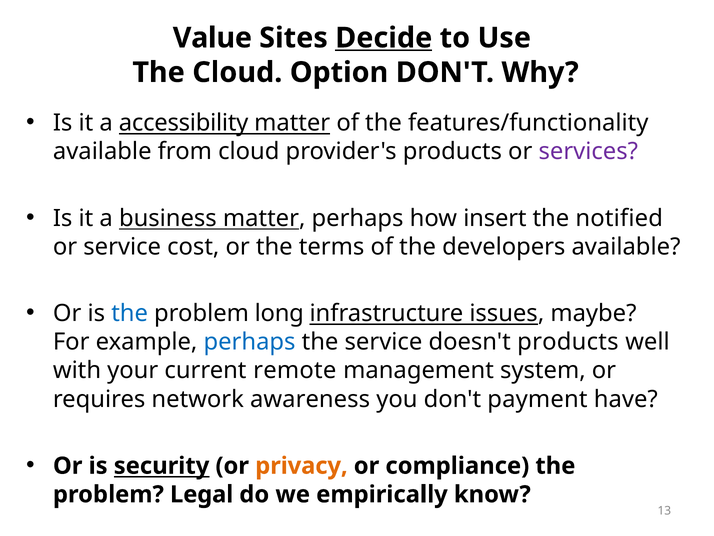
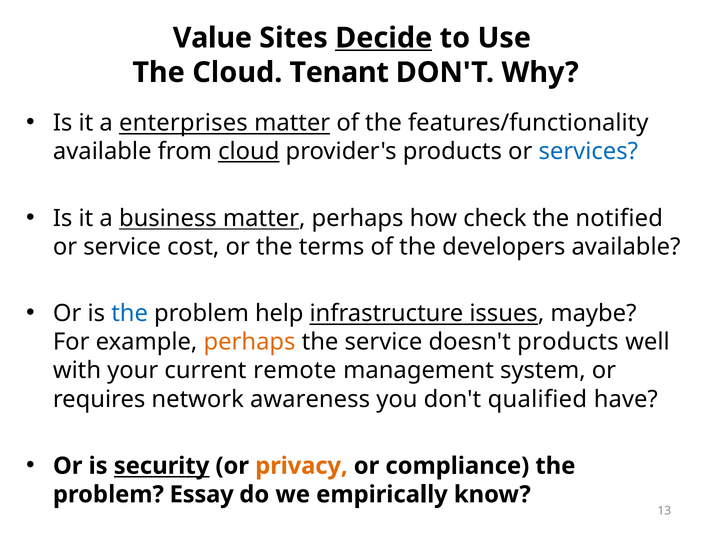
Option: Option -> Tenant (339, 72)
accessibility: accessibility -> enterprises (183, 123)
cloud underline: none -> present (249, 151)
services colour: purple -> blue (588, 151)
insert: insert -> check (495, 218)
long: long -> help (279, 313)
perhaps colour: blue -> orange (250, 342)
payment: payment -> qualified (537, 399)
Legal: Legal -> Essay (202, 494)
